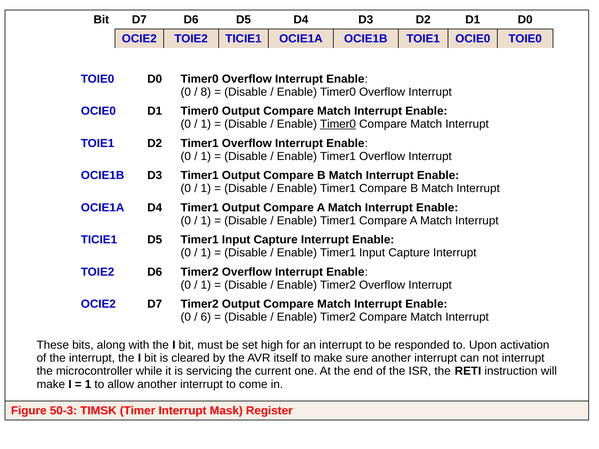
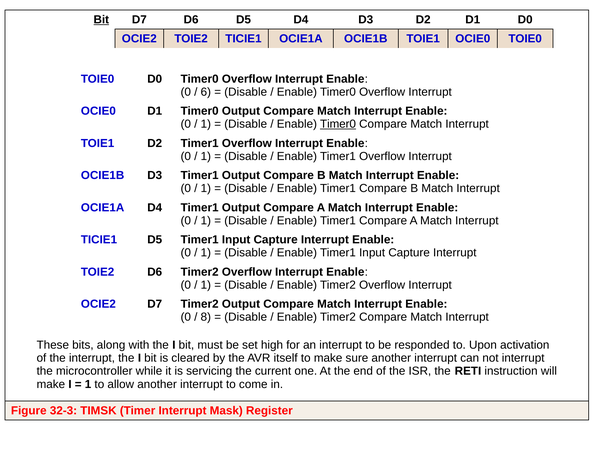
Bit underline: none -> present (101, 20)
8: 8 -> 6 (206, 92)
6: 6 -> 8 (206, 317)
50-3: 50-3 -> 32-3 (63, 411)
